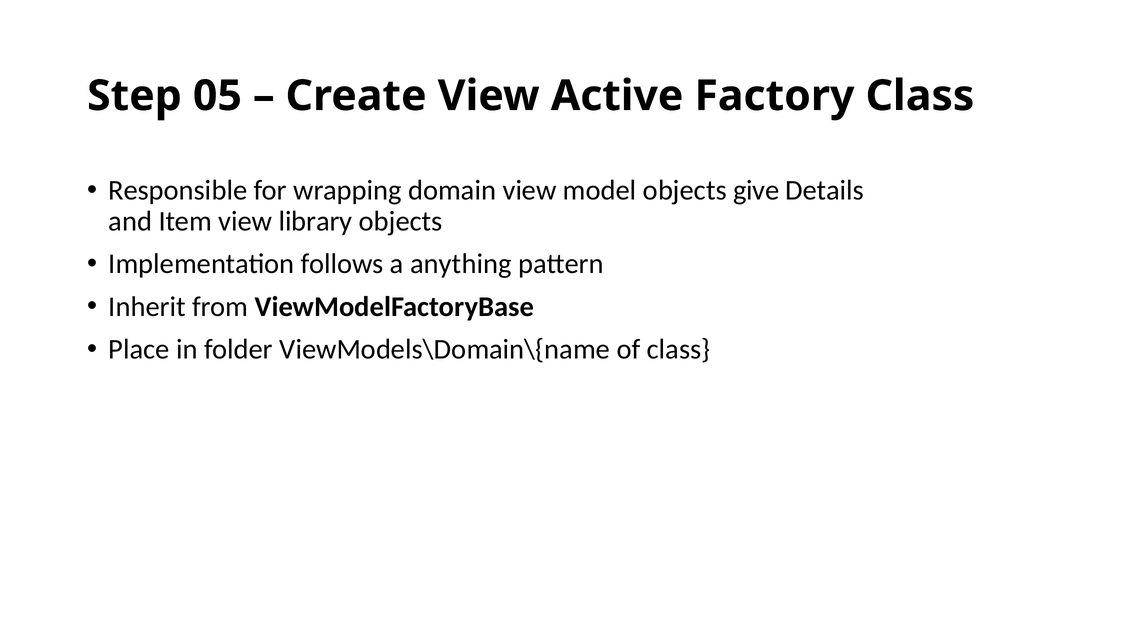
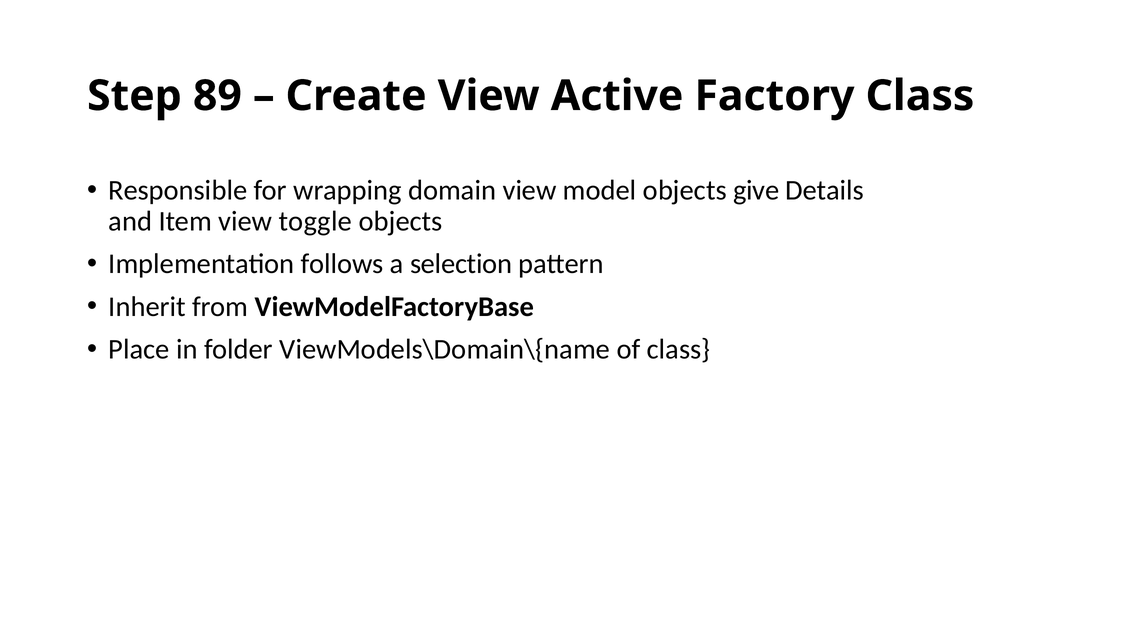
05: 05 -> 89 (217, 96)
library: library -> toggle (315, 221)
anything: anything -> selection (461, 264)
